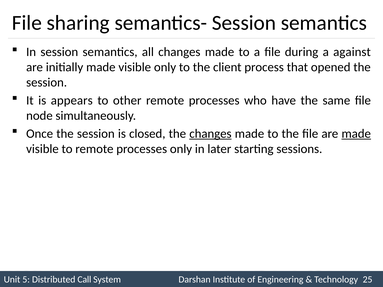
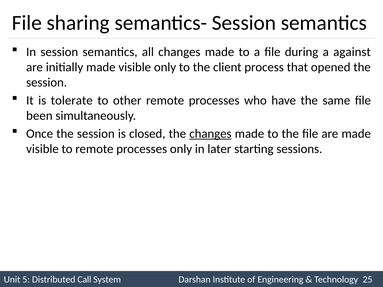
appears: appears -> tolerate (72, 100)
node: node -> been (39, 116)
made underline: present -> none (356, 134)
